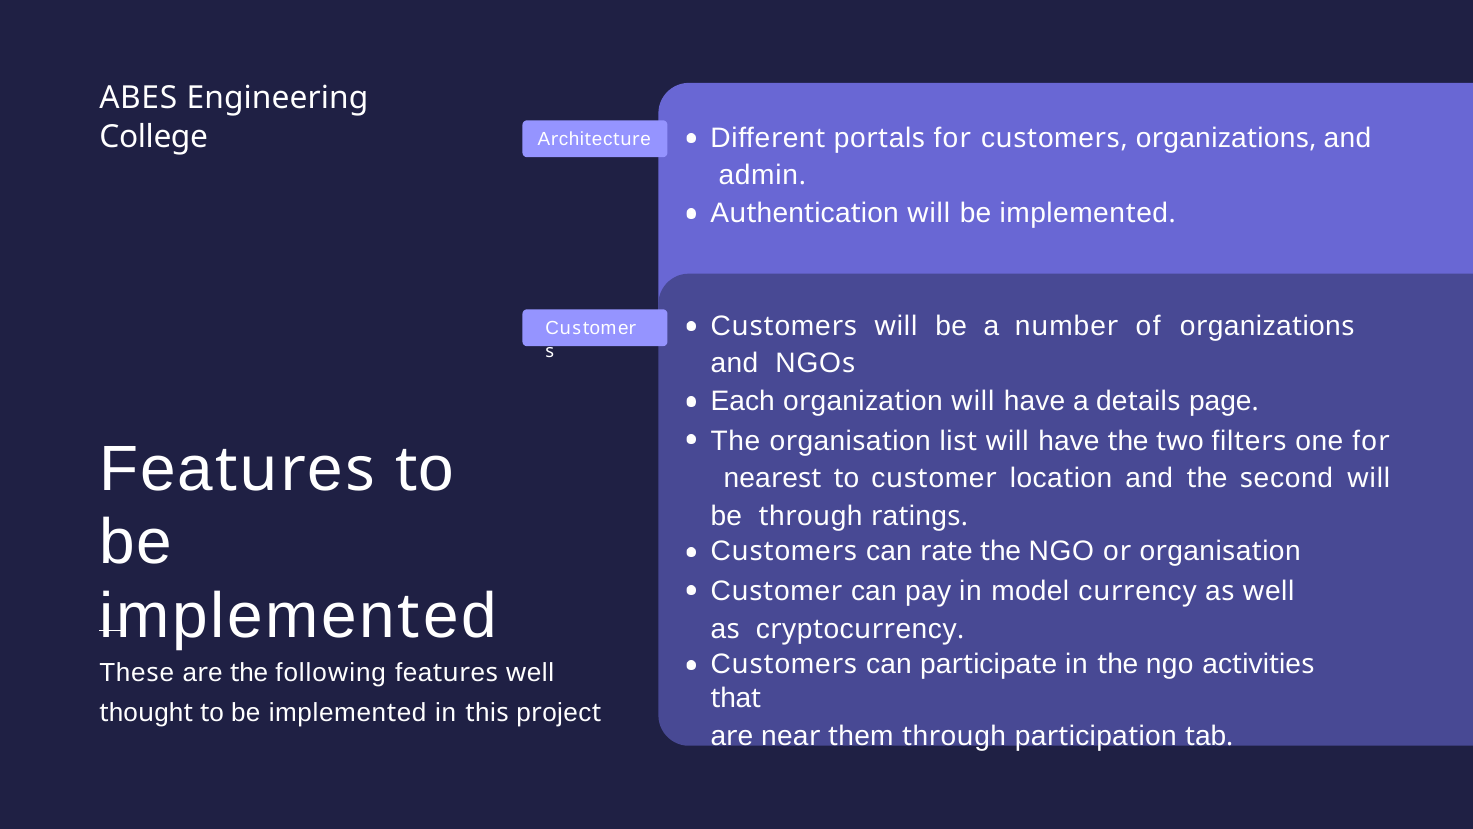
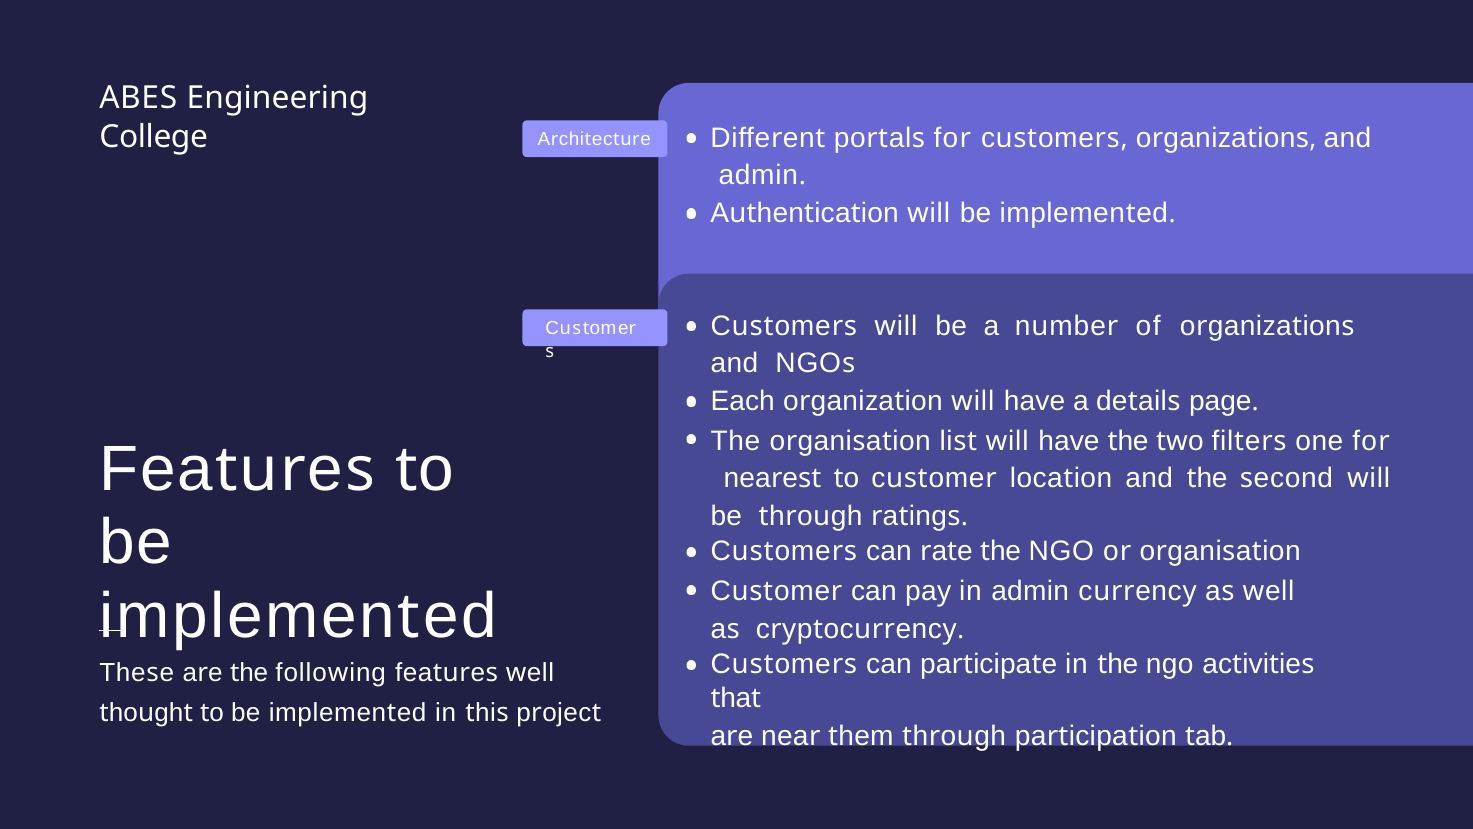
in model: model -> admin (1030, 591)
